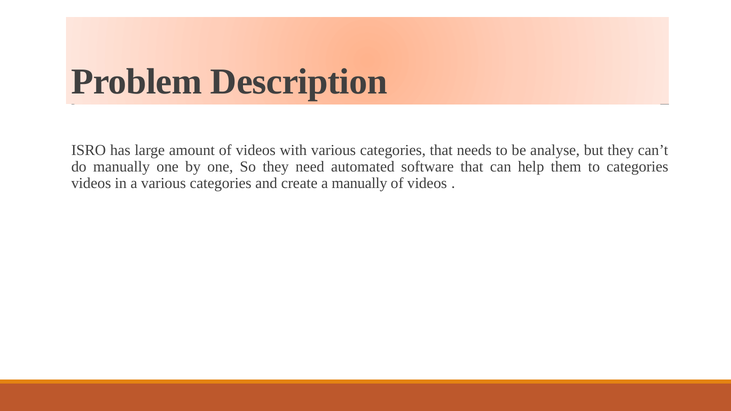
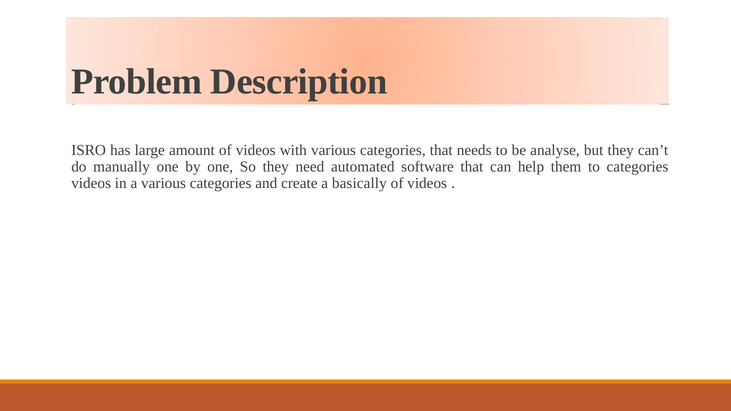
a manually: manually -> basically (359, 183)
